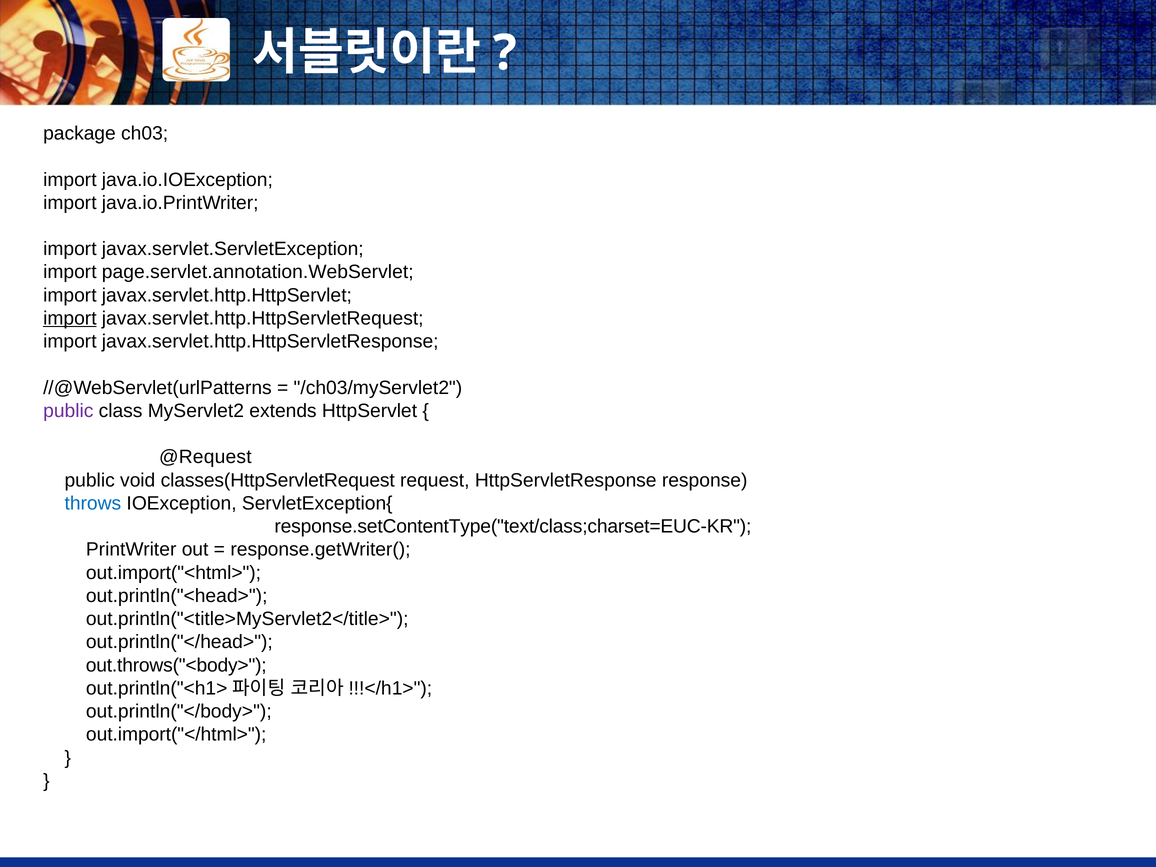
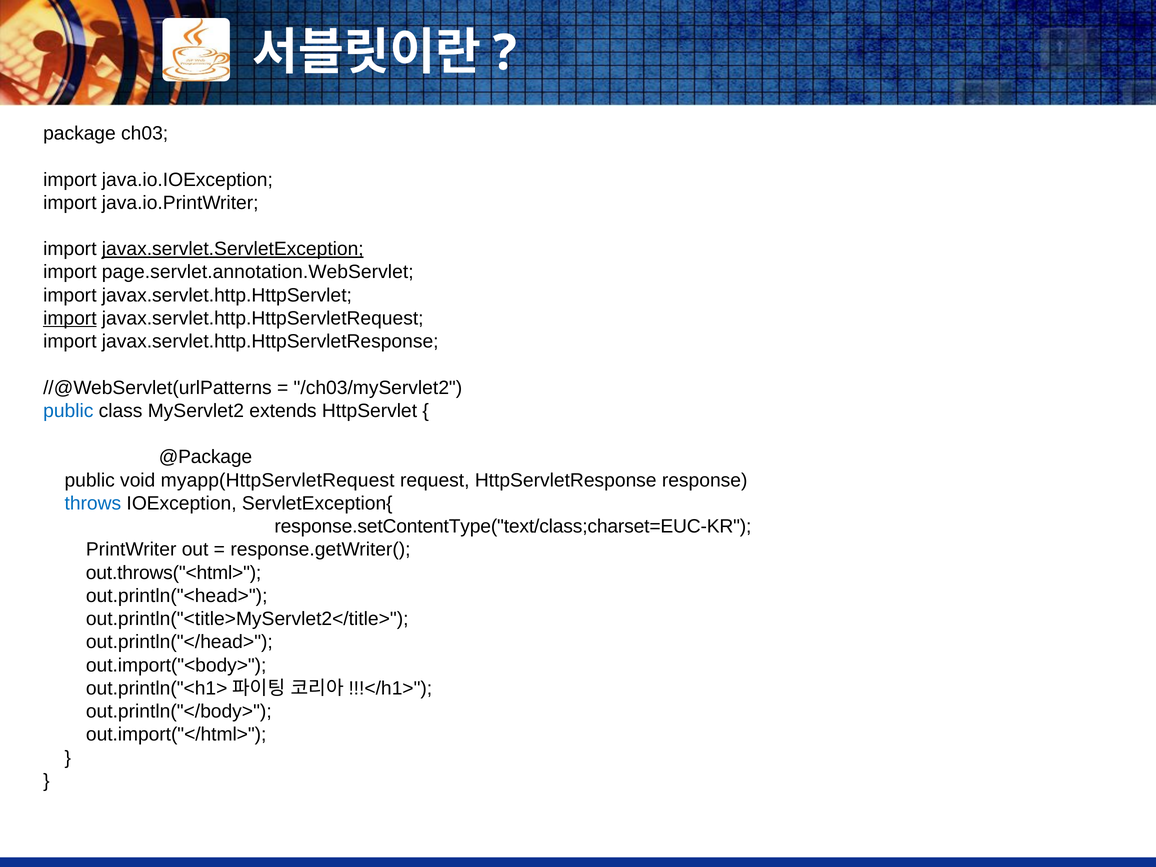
javax.servlet.ServletException underline: none -> present (233, 249)
public colour: purple -> blue (68, 411)
@Request: @Request -> @Package (205, 457)
classes(HttpServletRequest: classes(HttpServletRequest -> myapp(HttpServletRequest (278, 480)
out.import("<html>: out.import("<html> -> out.throws("<html> (174, 573)
out.throws("<body>: out.throws("<body> -> out.import("<body> (176, 665)
